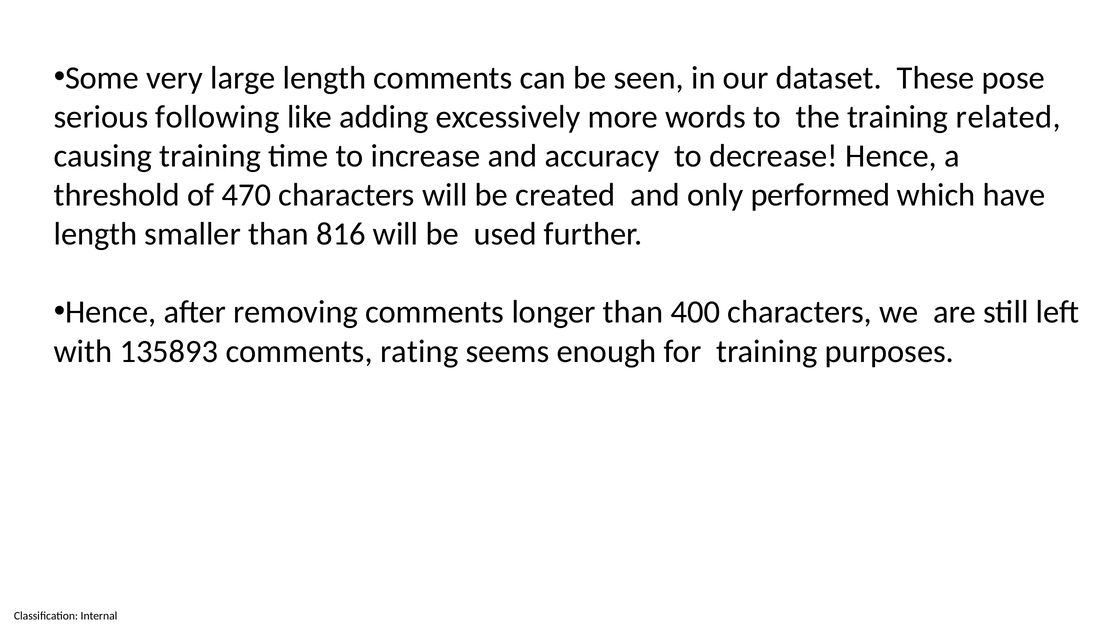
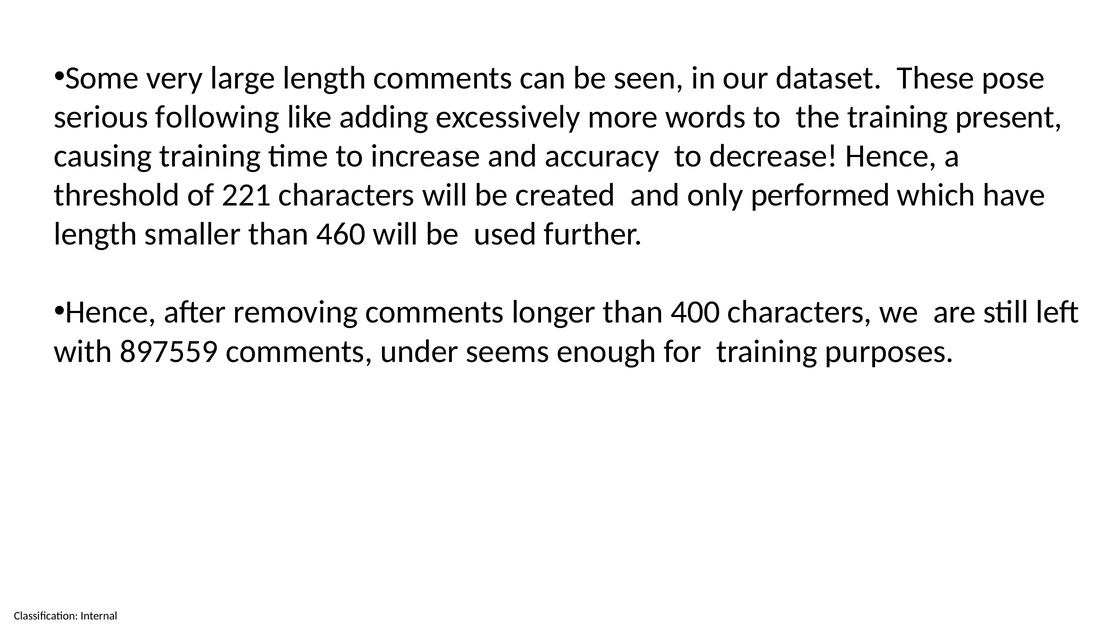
related: related -> present (1009, 117)
470: 470 -> 221 (246, 195)
816: 816 -> 460 (341, 234)
135893: 135893 -> 897559 (169, 351)
rating: rating -> under (419, 351)
